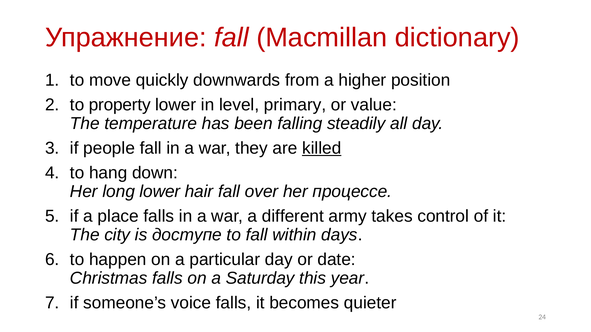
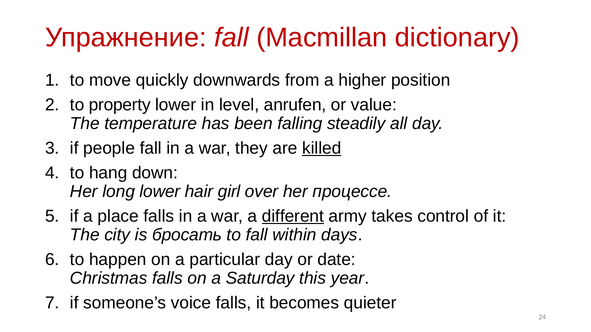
primary: primary -> anrufen (295, 105)
hair fall: fall -> girl (229, 192)
different underline: none -> present (293, 216)
доступе: доступе -> бросать (187, 235)
